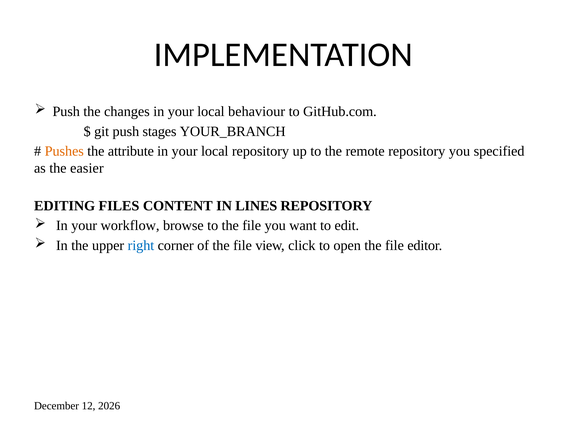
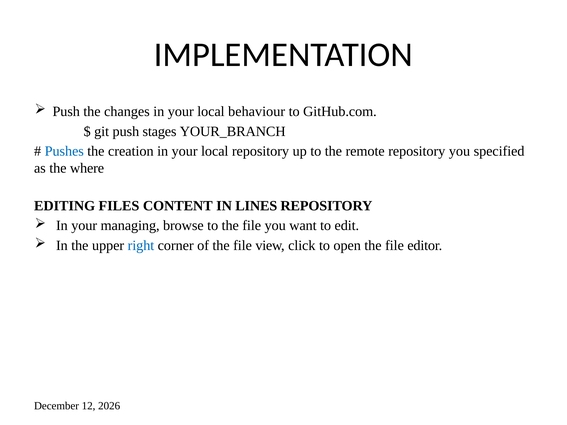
Pushes colour: orange -> blue (64, 151)
attribute: attribute -> creation (131, 151)
easier: easier -> where (87, 168)
workflow: workflow -> managing (130, 226)
